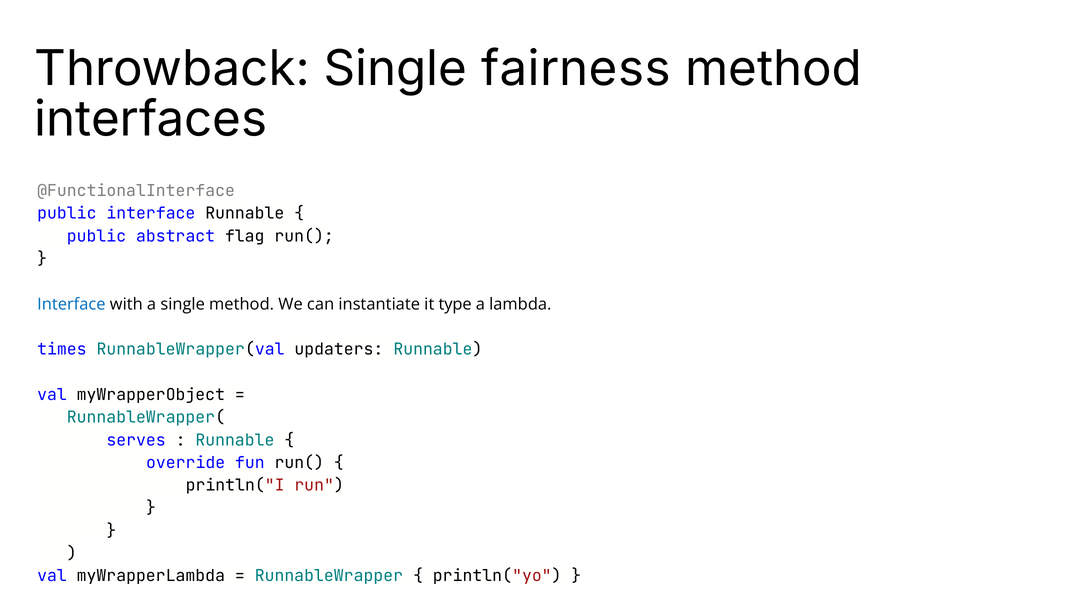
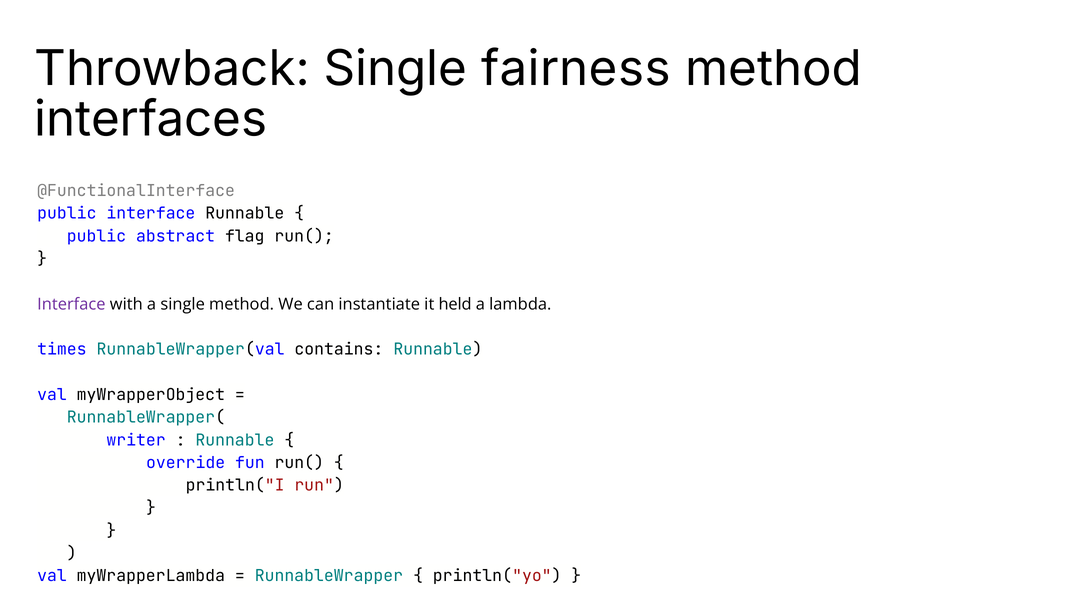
Interface colour: blue -> purple (71, 304)
type: type -> held (455, 304)
updaters: updaters -> contains (339, 350)
serves: serves -> writer (136, 440)
